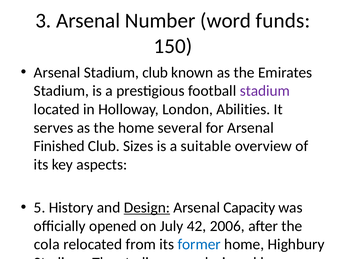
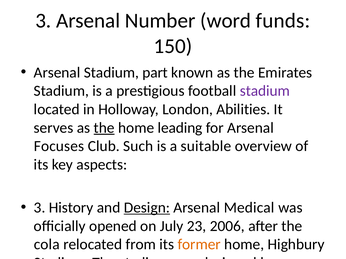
Stadium club: club -> part (155, 73)
the underline: none -> present (104, 128)
several: several -> leading (180, 128)
Finished: Finished -> Focuses (59, 146)
Sizes: Sizes -> Such (138, 146)
5: 5 -> 3 (40, 208)
Arsenal Capacity: Capacity -> Medical (249, 208)
42: 42 -> 23 (197, 226)
former colour: blue -> orange (199, 245)
